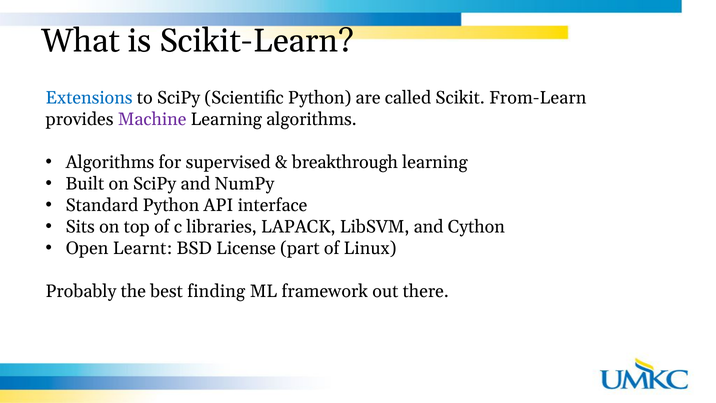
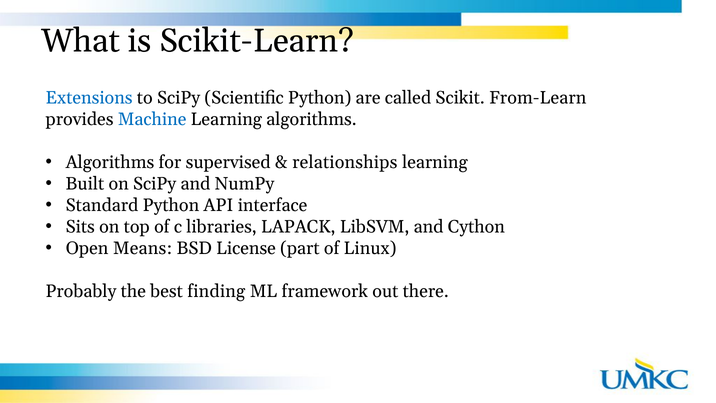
Machine colour: purple -> blue (152, 119)
breakthrough: breakthrough -> relationships (345, 162)
Learnt: Learnt -> Means (143, 248)
